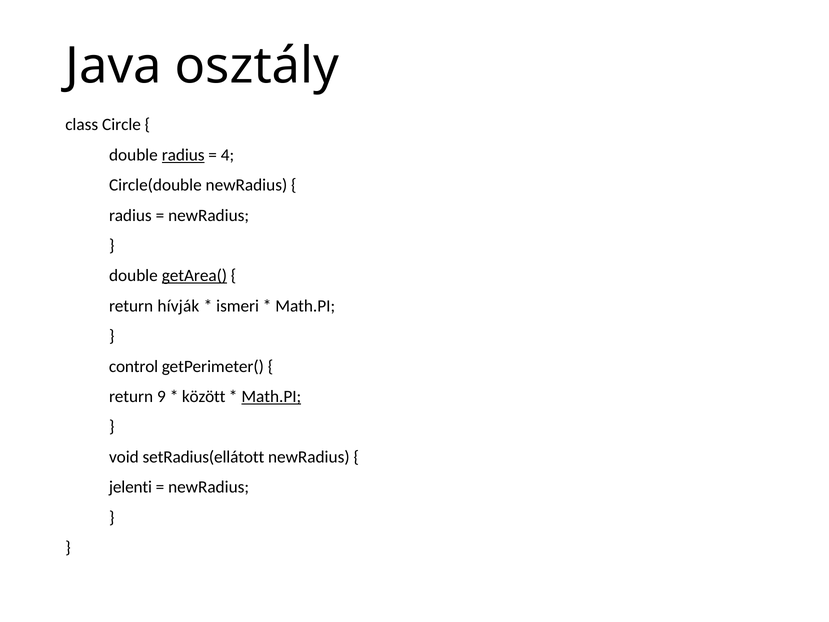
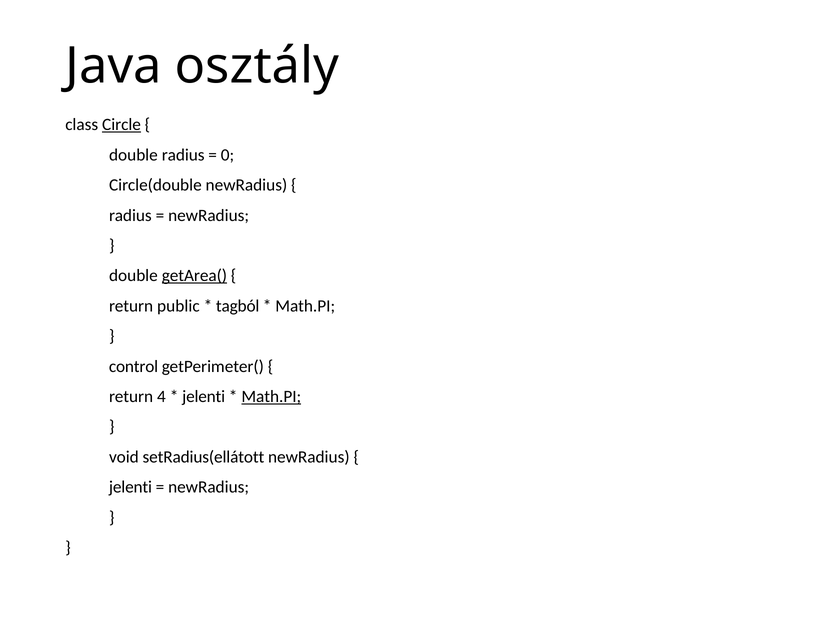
Circle underline: none -> present (121, 125)
radius underline: present -> none (183, 155)
4: 4 -> 0 (227, 155)
hívják: hívják -> public (178, 306)
ismeri: ismeri -> tagból (238, 306)
9: 9 -> 4 (161, 396)
között: között -> jelenti (204, 396)
